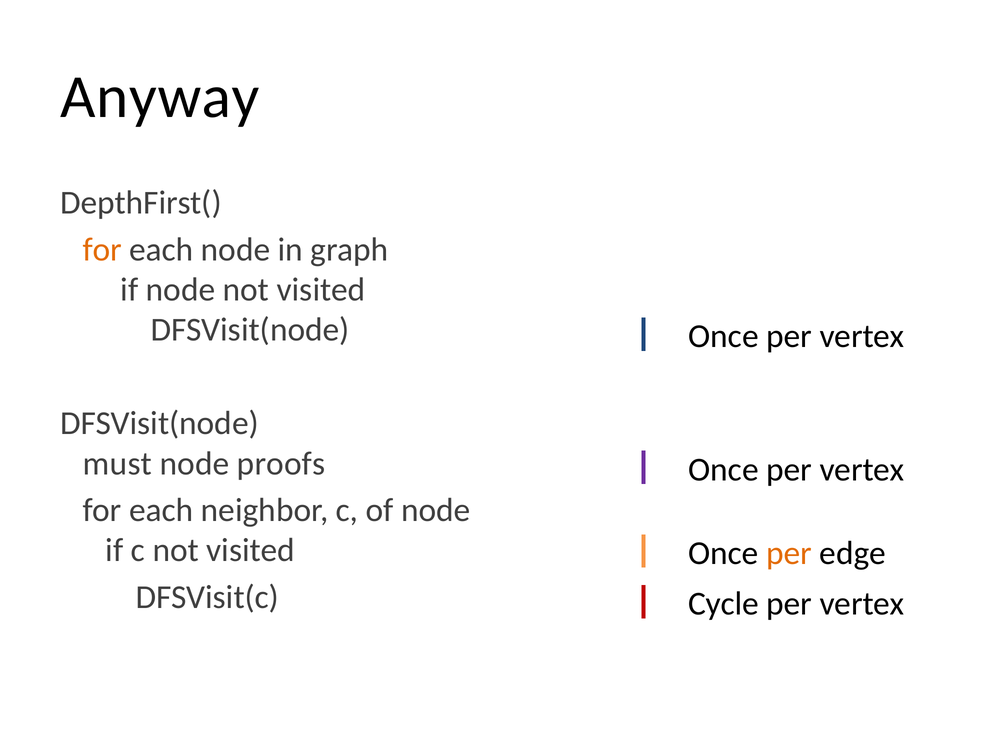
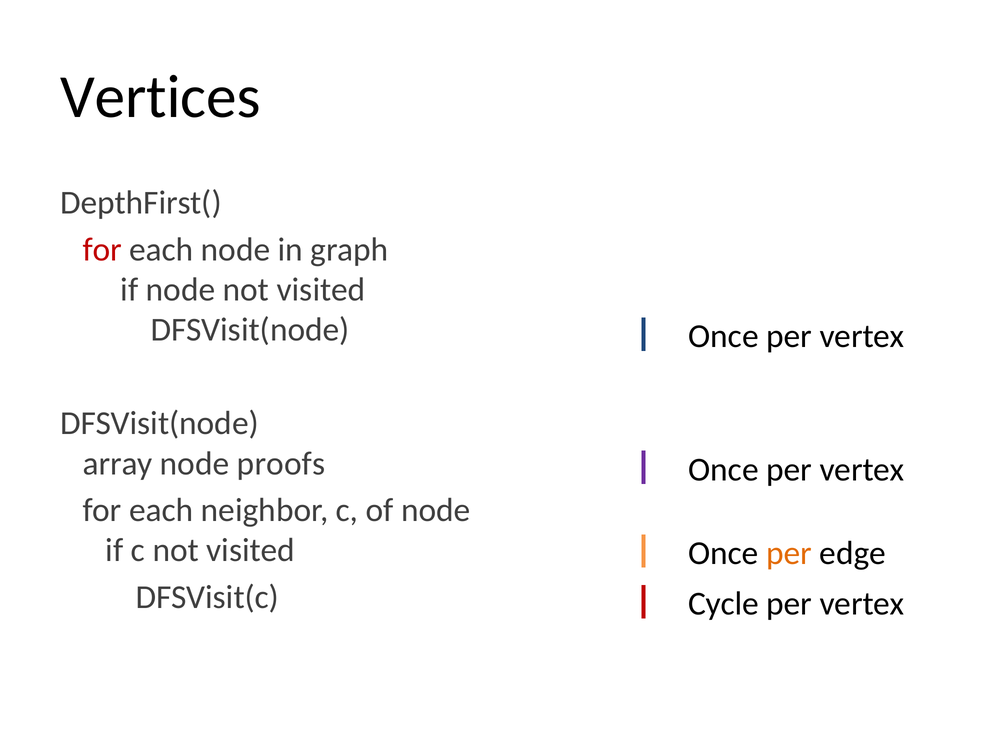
Anyway: Anyway -> Vertices (160, 97)
for colour: orange -> red (102, 250)
must: must -> array (118, 464)
